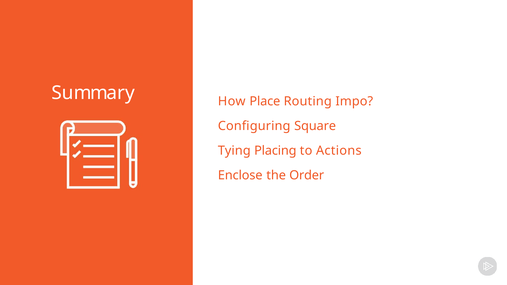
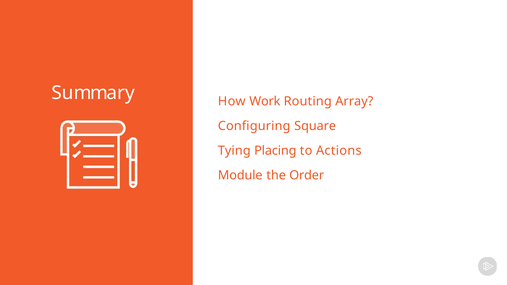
Place: Place -> Work (265, 101)
Impo: Impo -> Array (354, 101)
Enclose: Enclose -> Module (240, 175)
